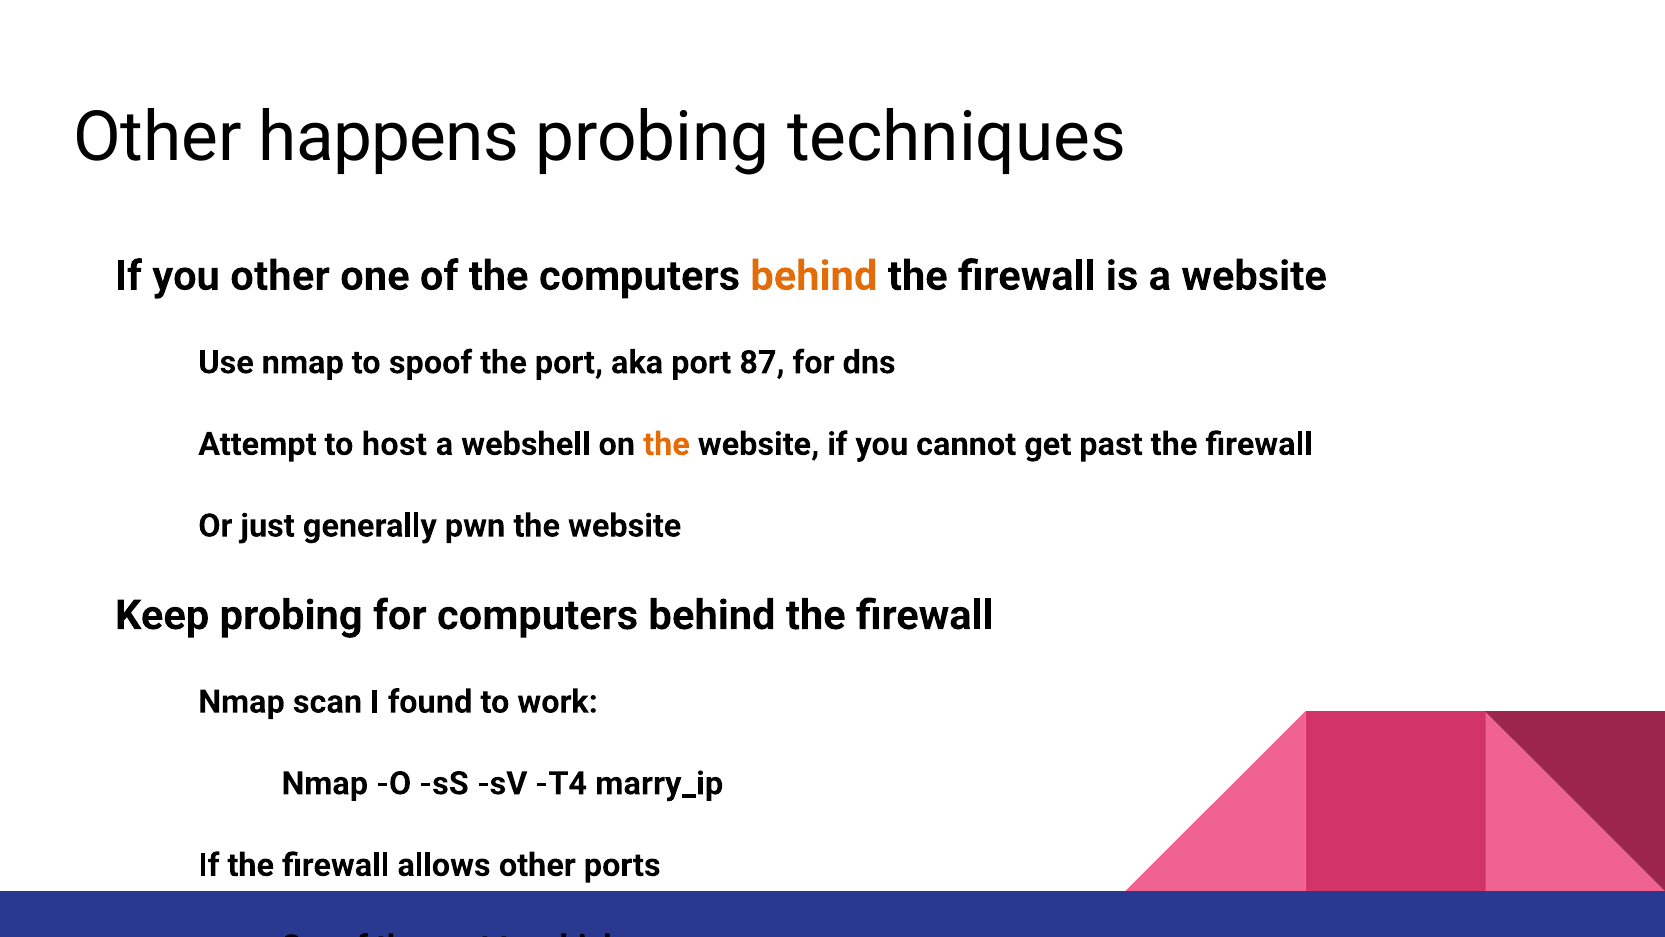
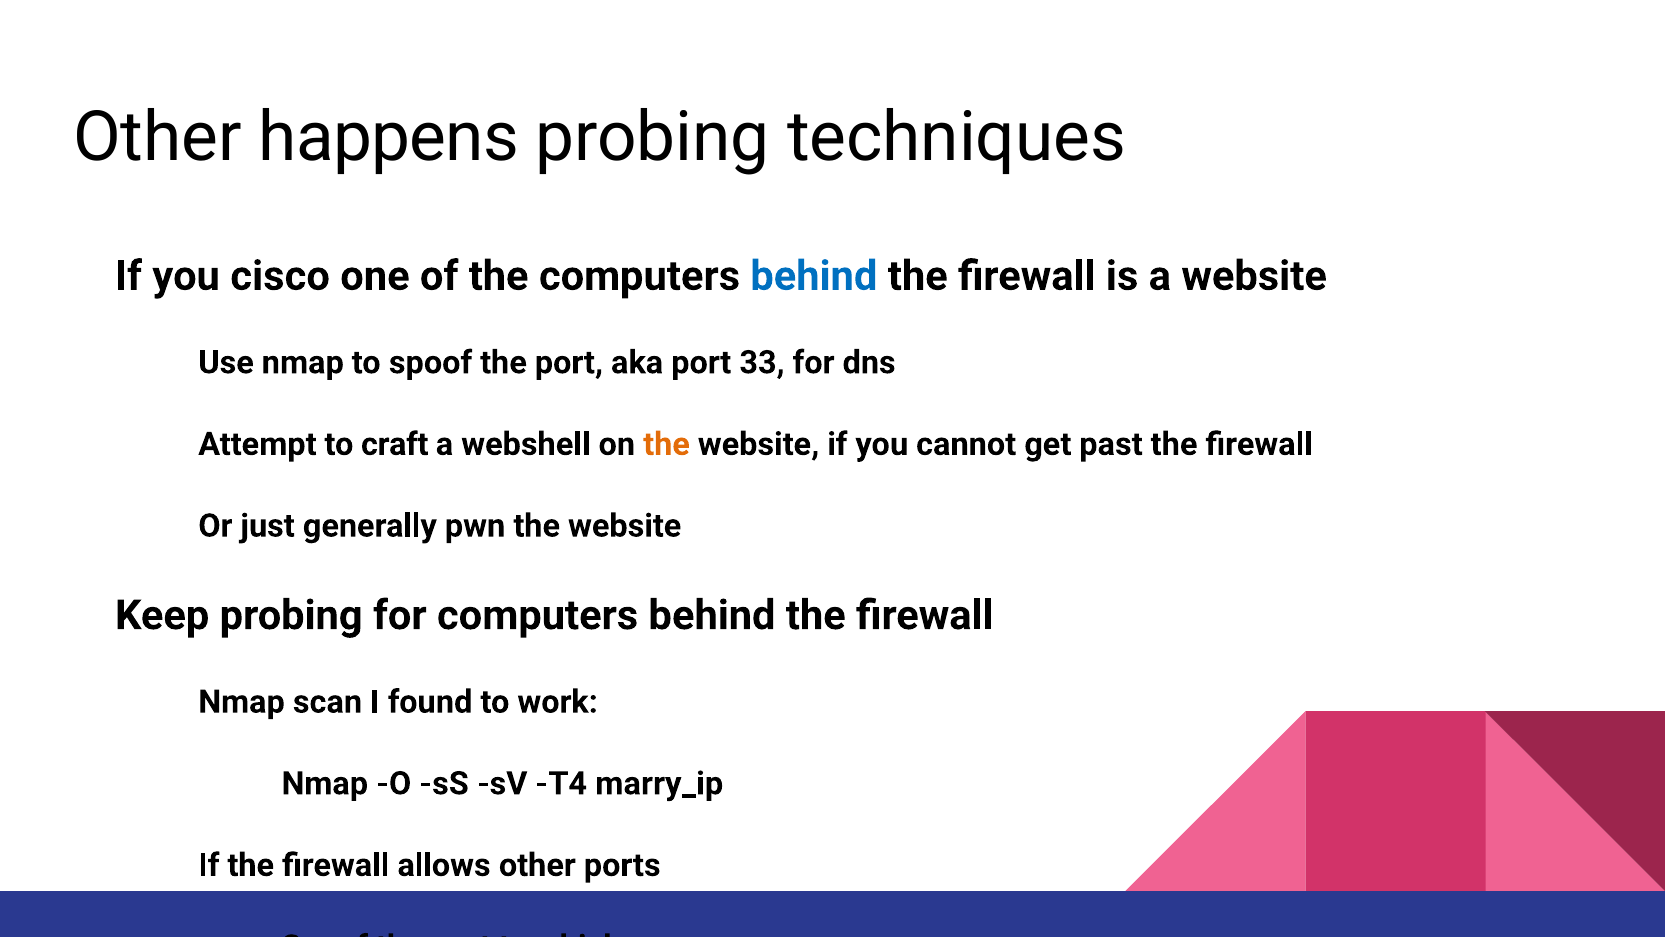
you other: other -> cisco (280, 276)
behind colour: orange -> blue (814, 276)
87: 87 -> 33 (762, 362)
host: host -> craft (395, 444)
